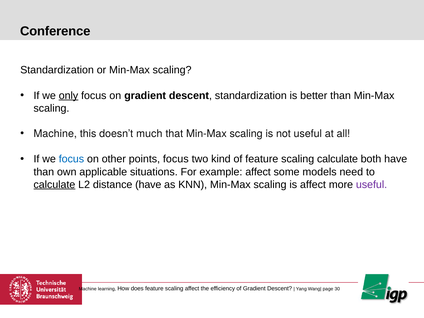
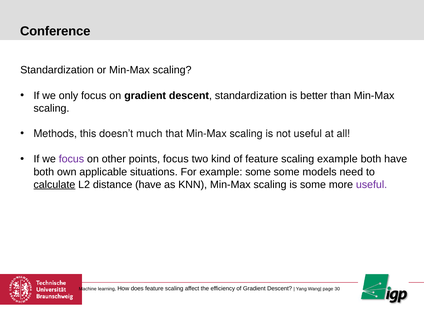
only underline: present -> none (69, 96)
Machine: Machine -> Methods (55, 134)
focus colour: blue -> purple (71, 159)
scaling calculate: calculate -> example (337, 159)
than: than -> both (44, 172)
example affect: affect -> some (258, 172)
is affect: affect -> some (313, 185)
